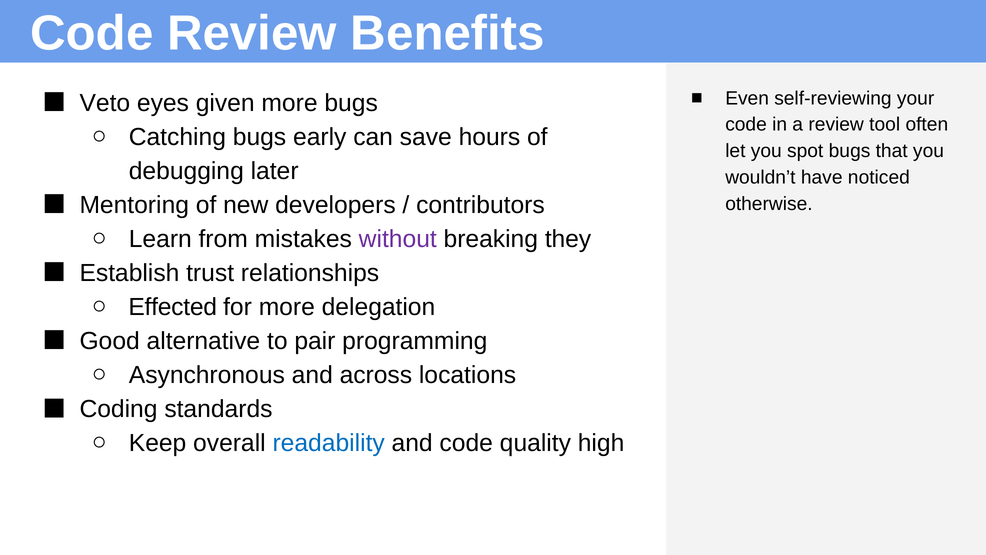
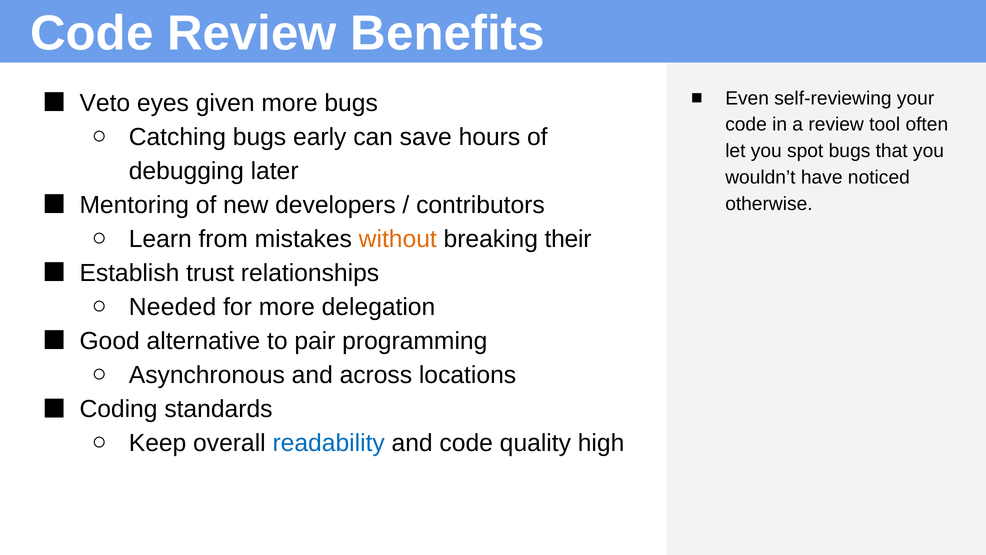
without colour: purple -> orange (398, 239)
they: they -> their (568, 239)
Effected: Effected -> Needed (173, 307)
